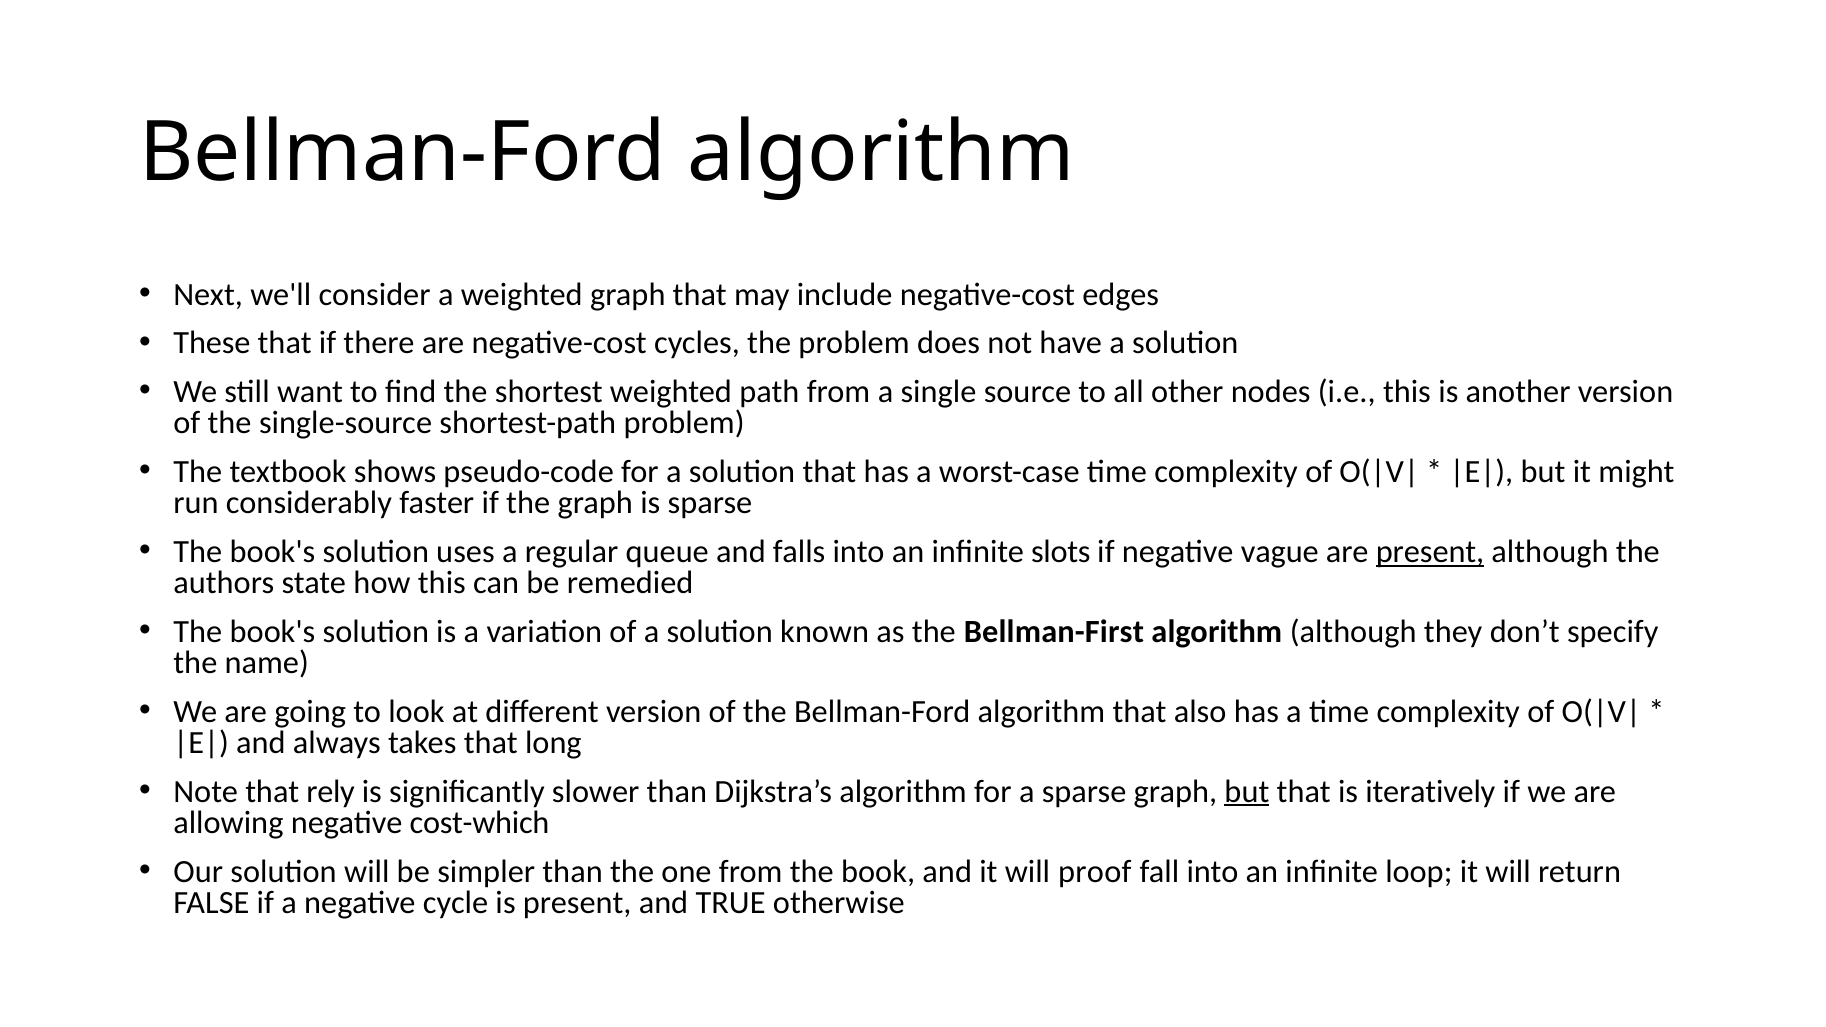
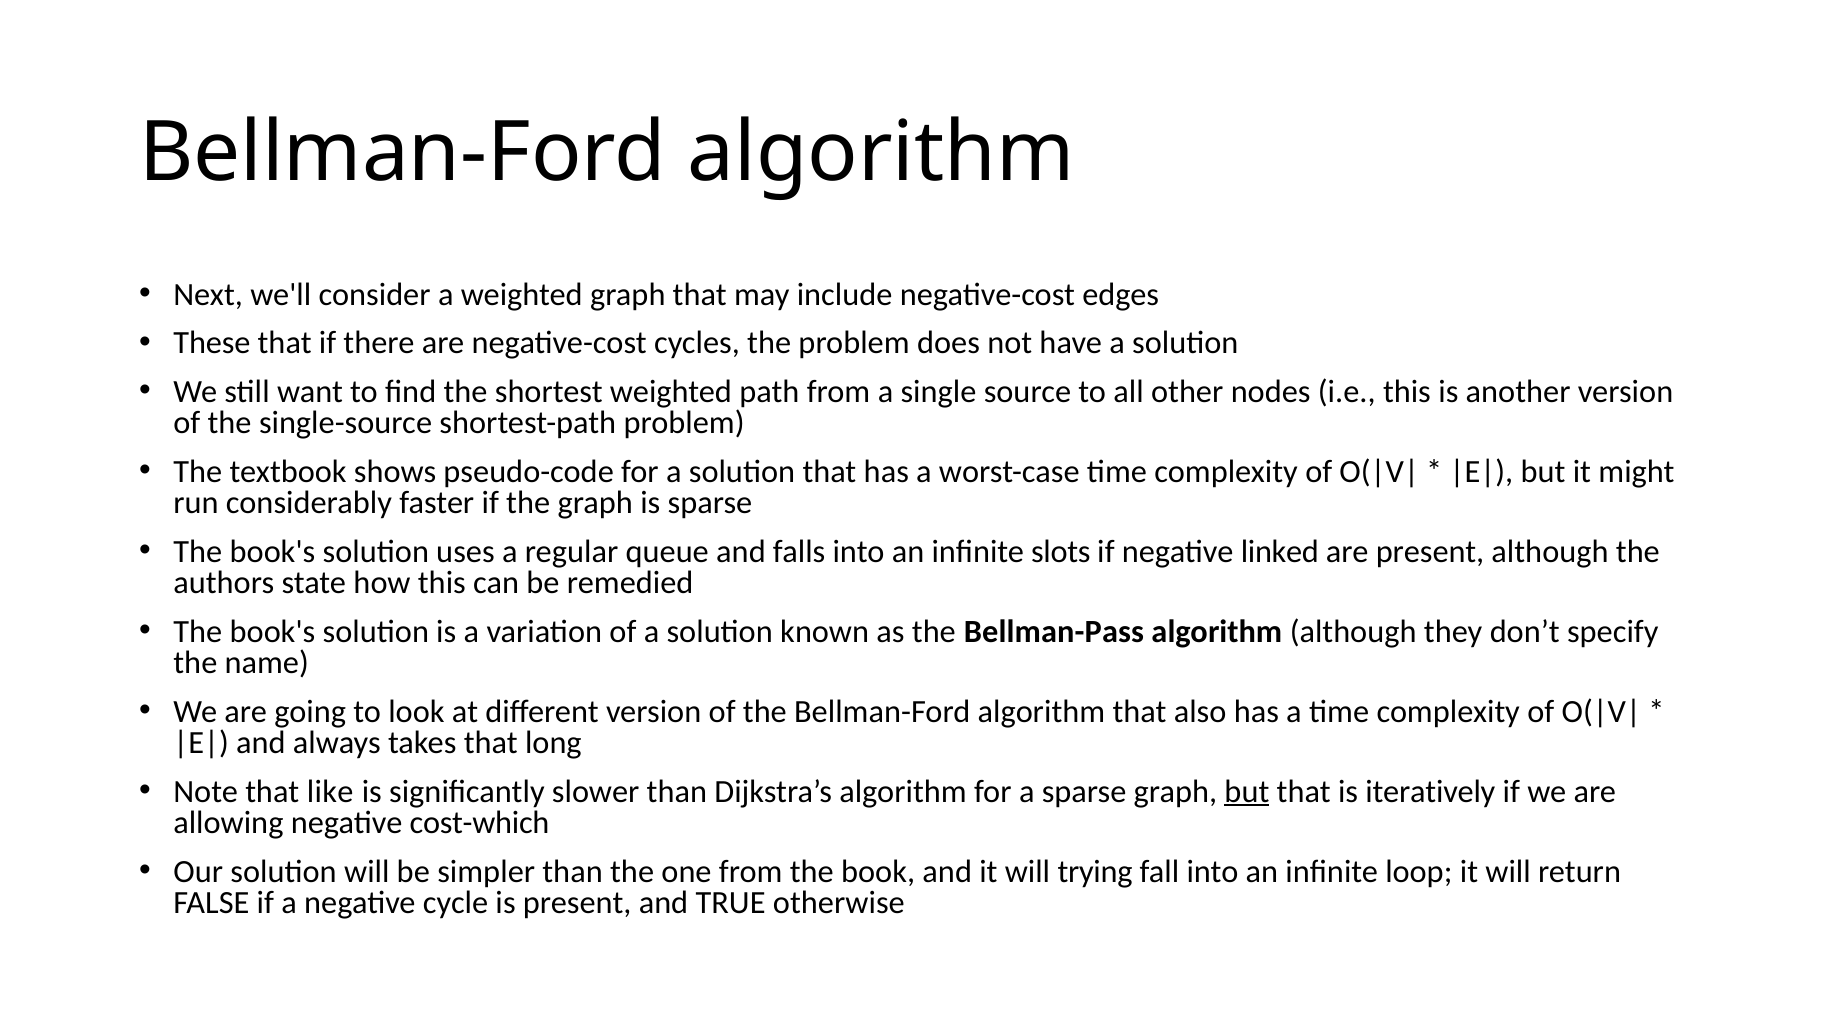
vague: vague -> linked (1280, 552)
present underline: present -> none (1430, 552)
Bellman-First: Bellman-First -> Bellman-Pass (1054, 632)
rely: rely -> like (330, 792)
proof: proof -> trying (1095, 872)
